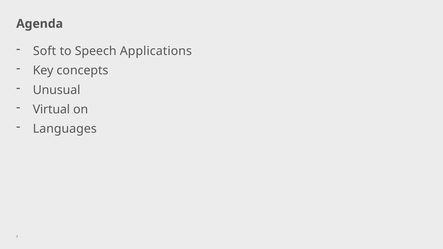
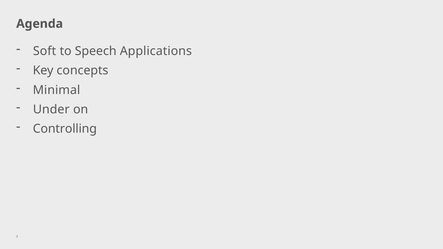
Unusual: Unusual -> Minimal (56, 90)
Virtual: Virtual -> Under (51, 110)
Languages: Languages -> Controlling (65, 129)
